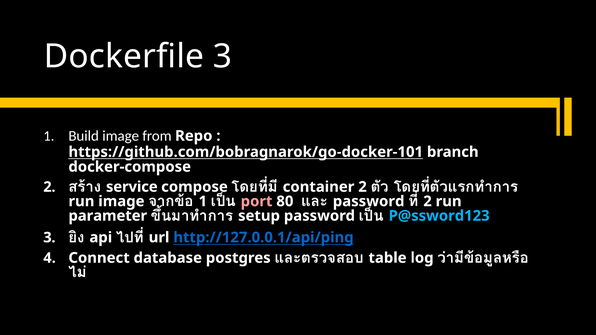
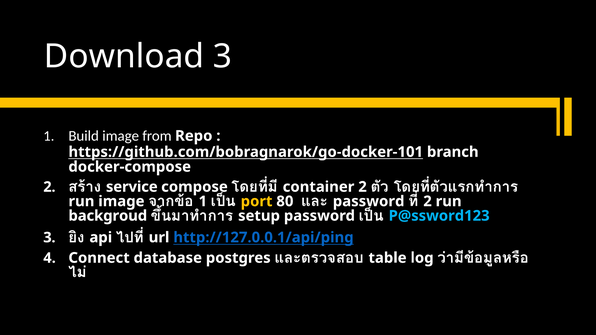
Dockerfile: Dockerfile -> Download (124, 56)
port colour: pink -> yellow (257, 201)
parameter: parameter -> backgroud (108, 216)
